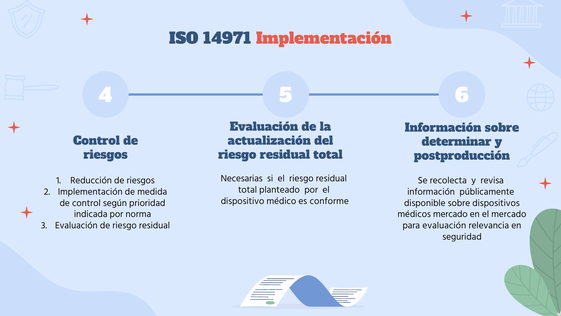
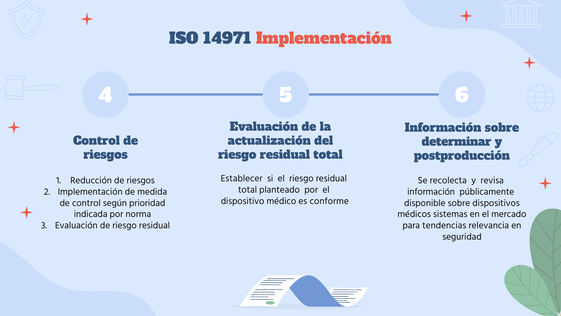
Necesarias: Necesarias -> Establecer (242, 178)
médicos mercado: mercado -> sistemas (450, 214)
para evaluación: evaluación -> tendencias (444, 225)
